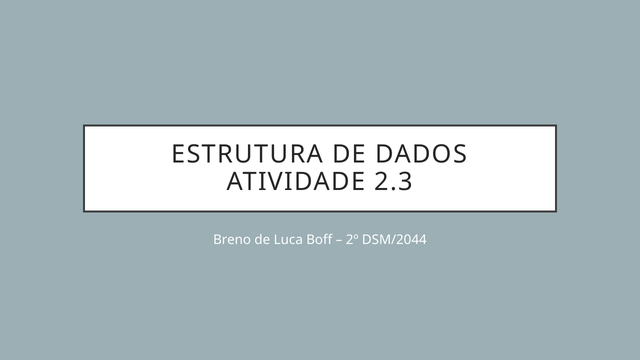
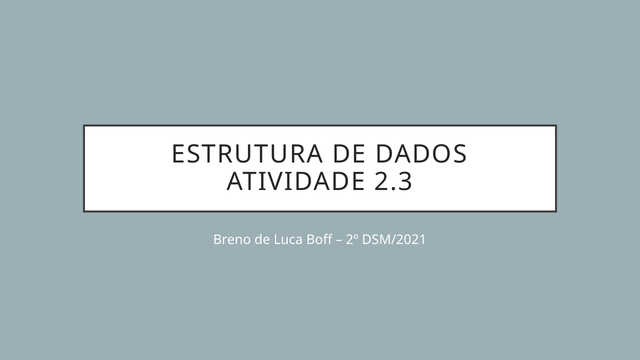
DSM/2044: DSM/2044 -> DSM/2021 (394, 240)
